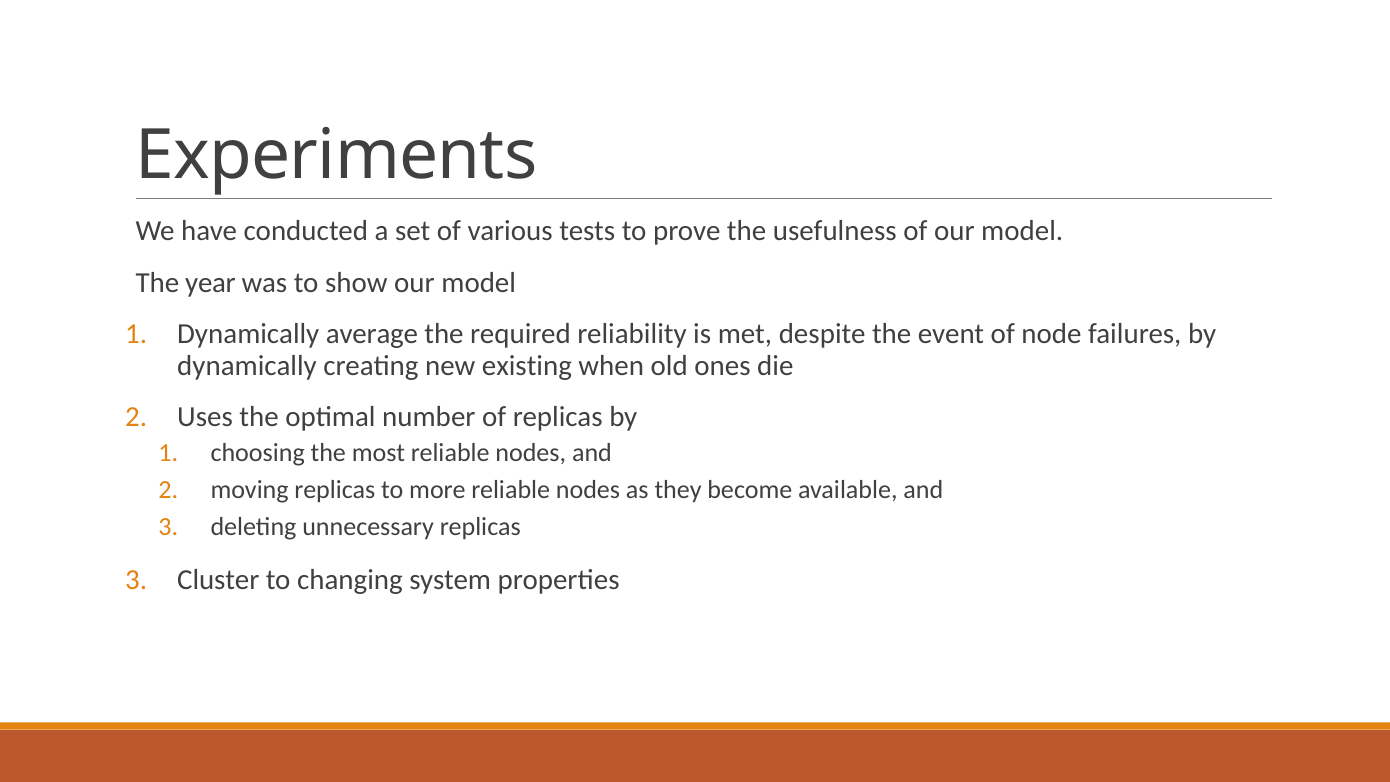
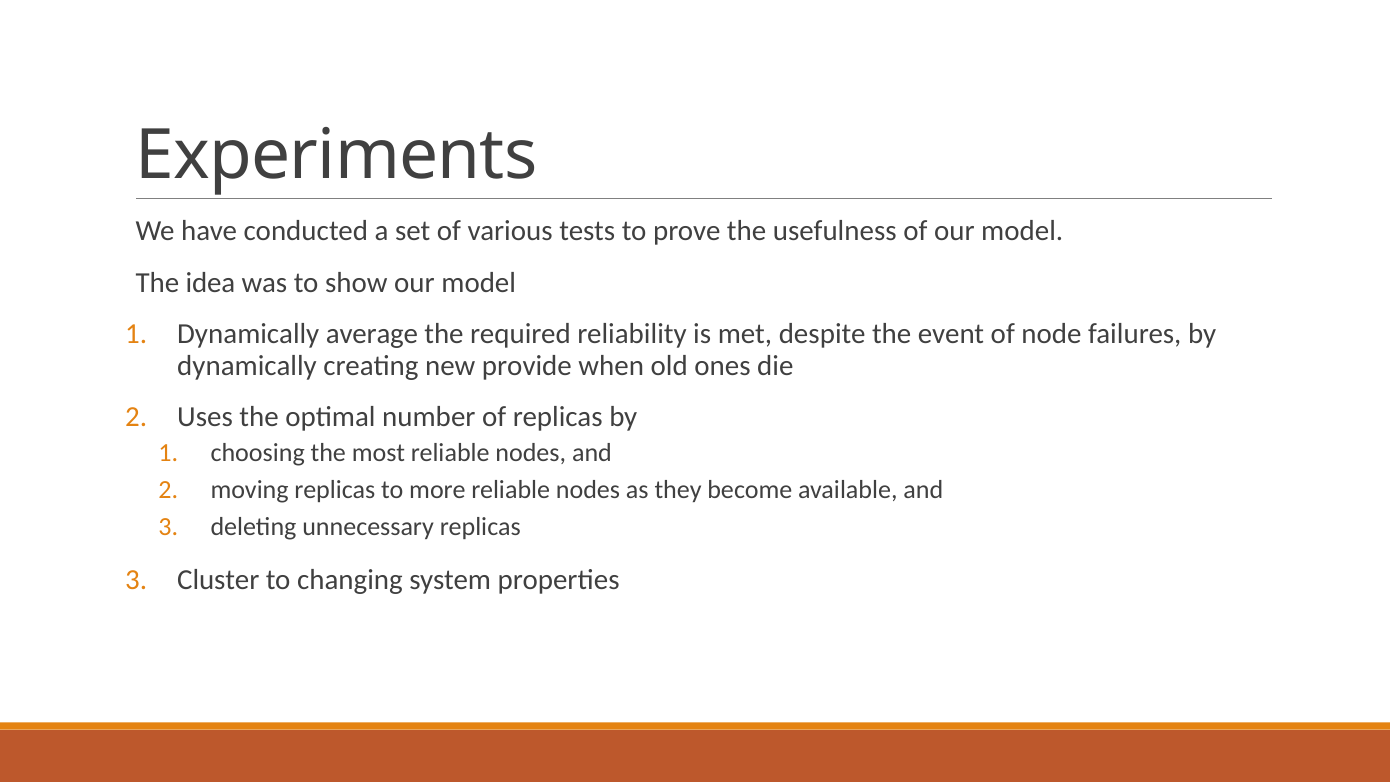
year: year -> idea (210, 283)
existing: existing -> provide (527, 366)
